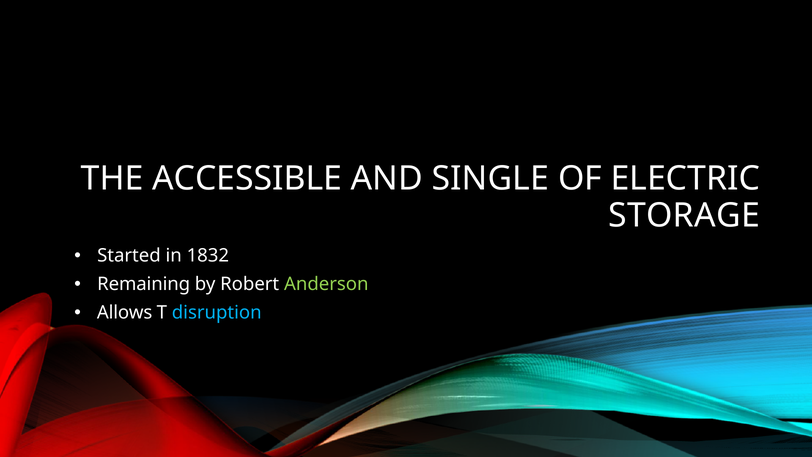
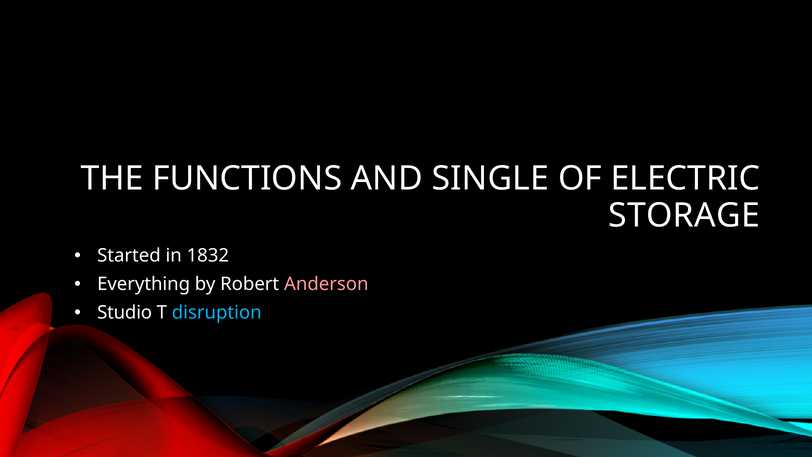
ACCESSIBLE: ACCESSIBLE -> FUNCTIONS (247, 179)
Remaining: Remaining -> Everything (144, 284)
Anderson colour: light green -> pink (326, 284)
Allows: Allows -> Studio (125, 313)
